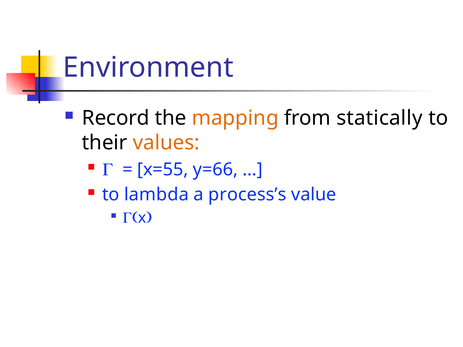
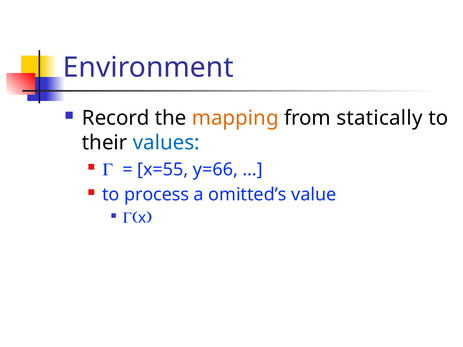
values colour: orange -> blue (166, 143)
lambda: lambda -> process (157, 195)
process’s: process’s -> omitted’s (247, 195)
